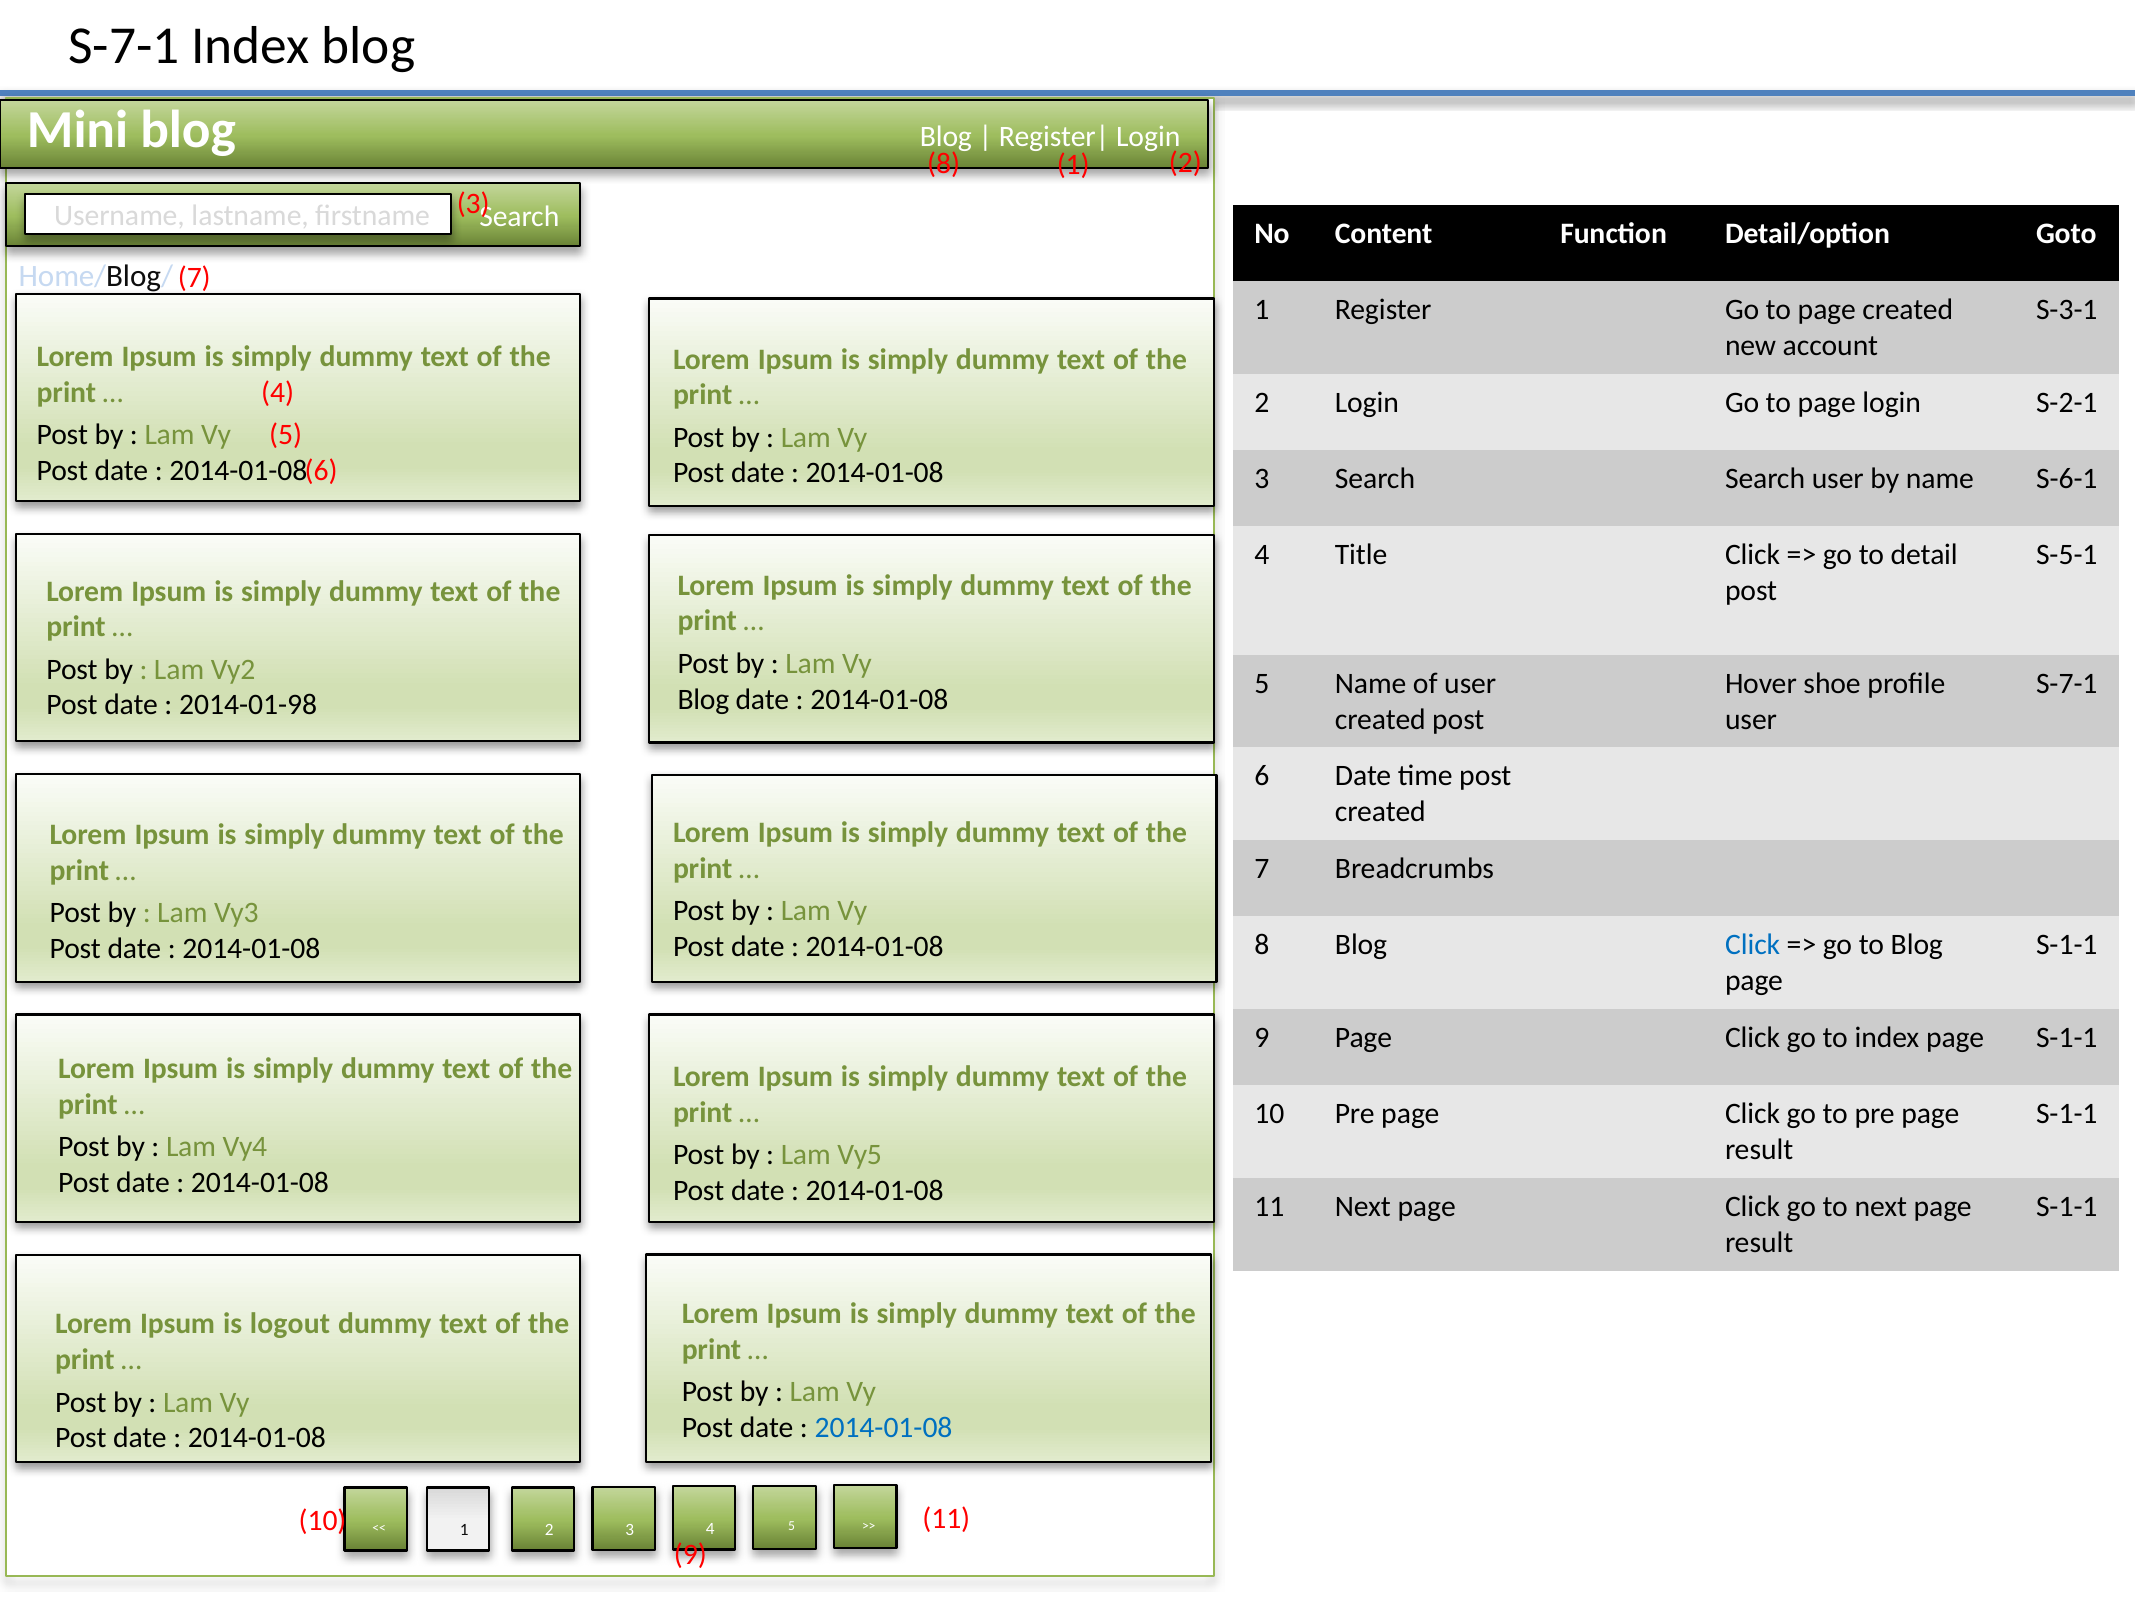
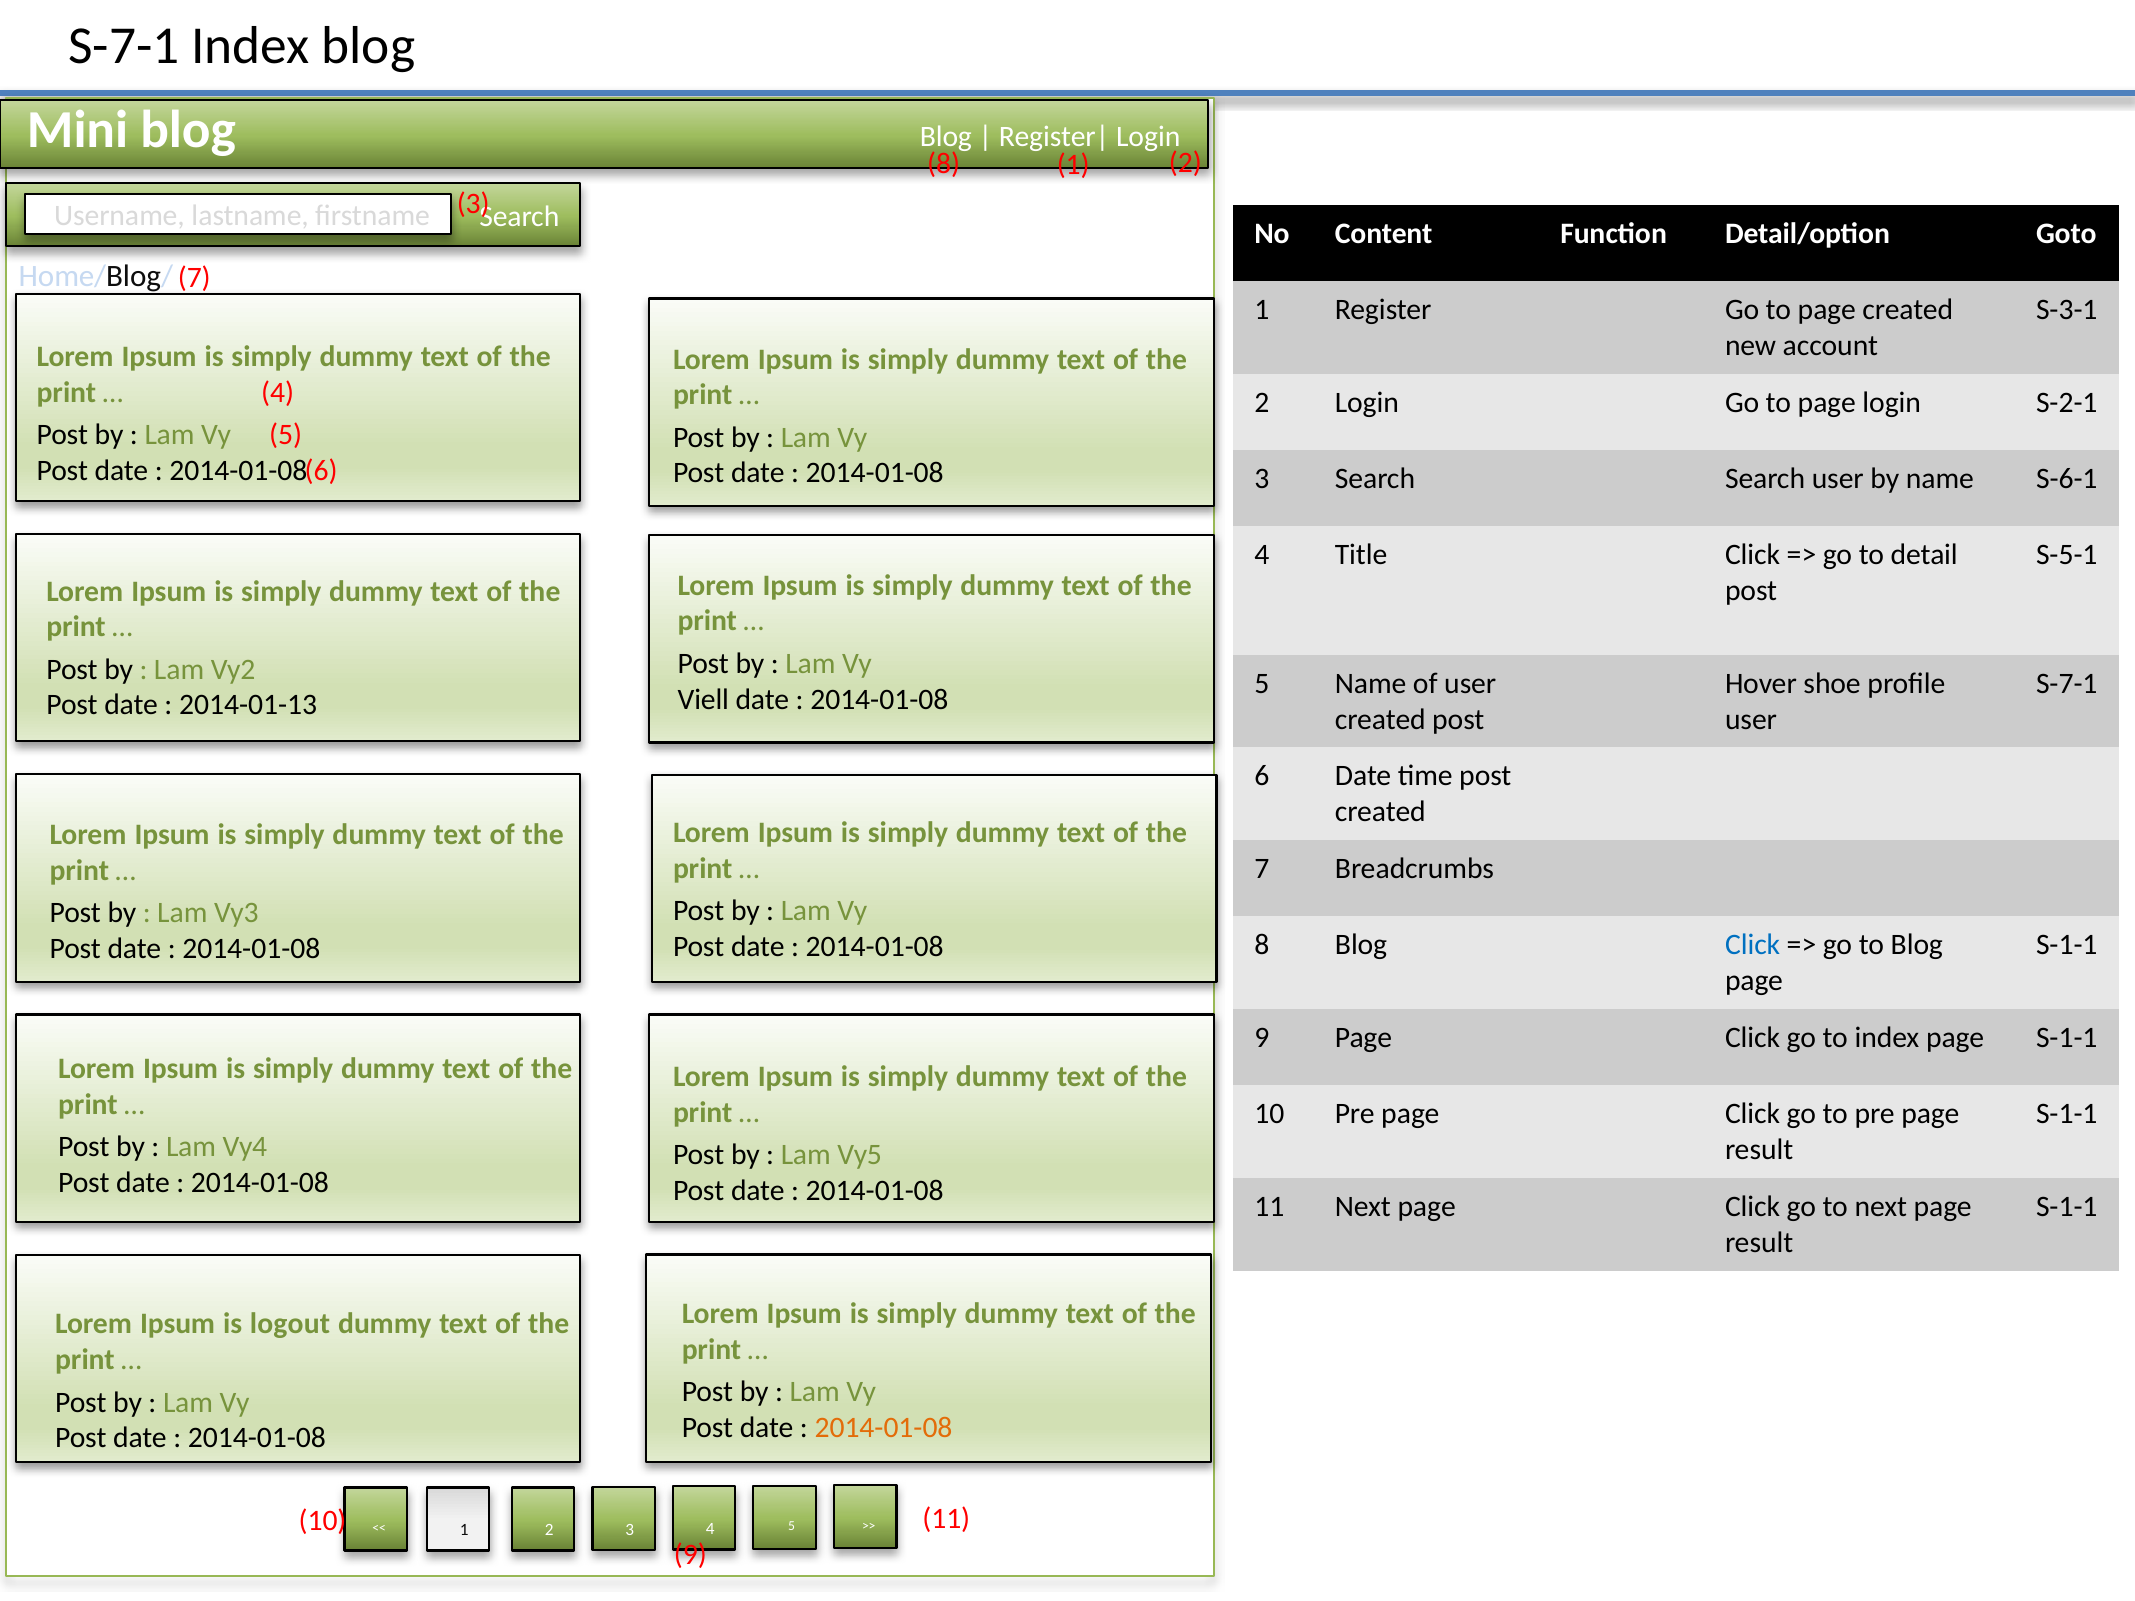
Blog: Blog -> Viell (703, 699)
2014-01-98: 2014-01-98 -> 2014-01-13 (248, 705)
2014-01-08 colour: blue -> orange (884, 1428)
